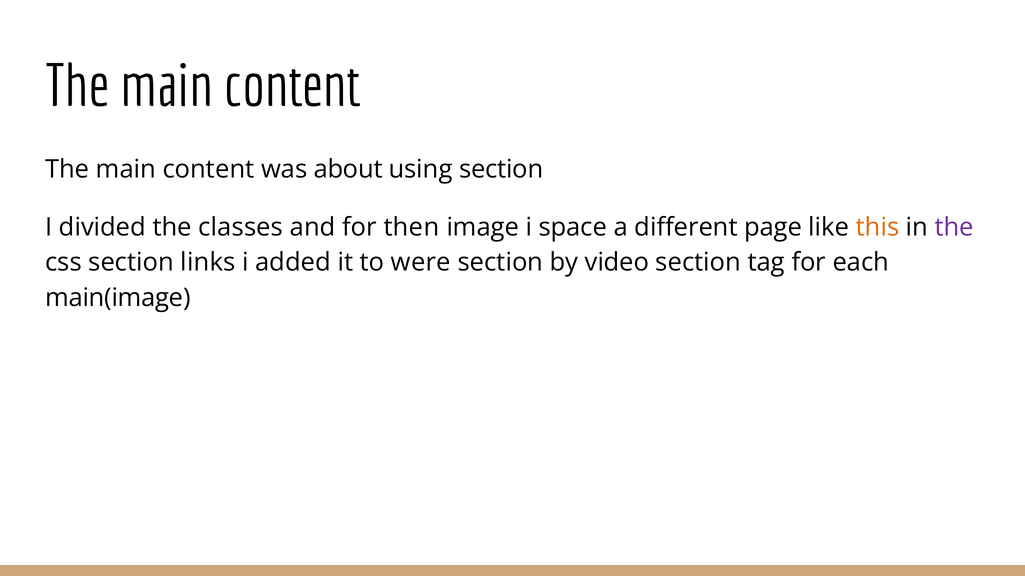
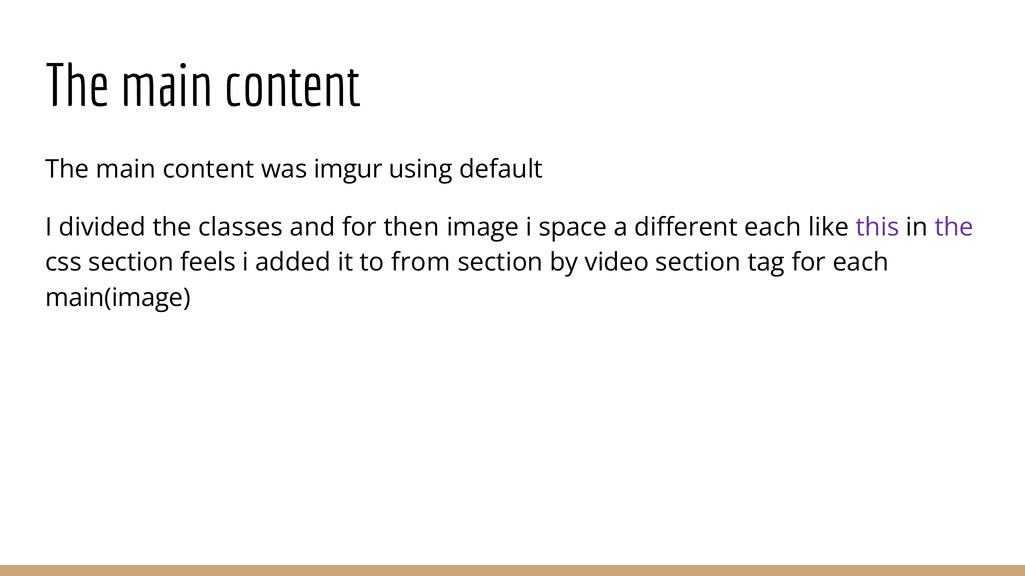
about: about -> imgur (348, 169)
using section: section -> default (501, 169)
different page: page -> each (773, 227)
this colour: orange -> purple (877, 227)
links: links -> feels (208, 263)
were: were -> from (421, 263)
